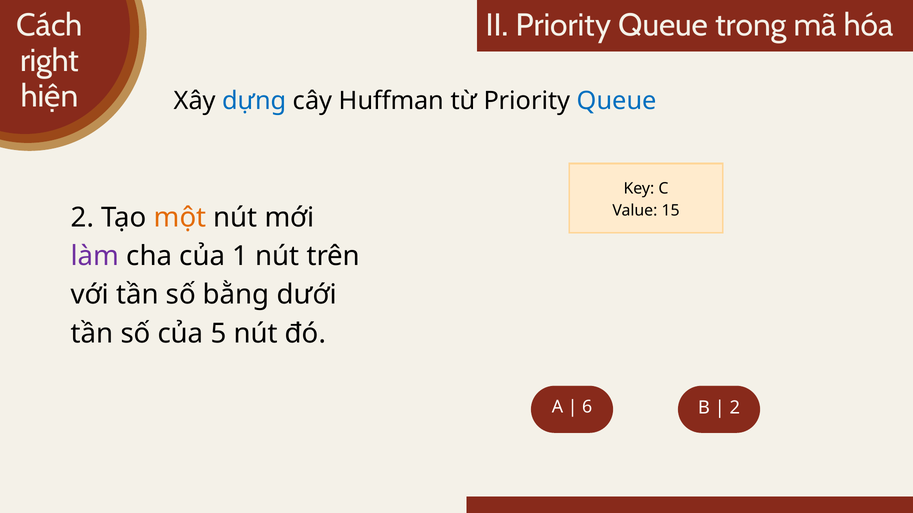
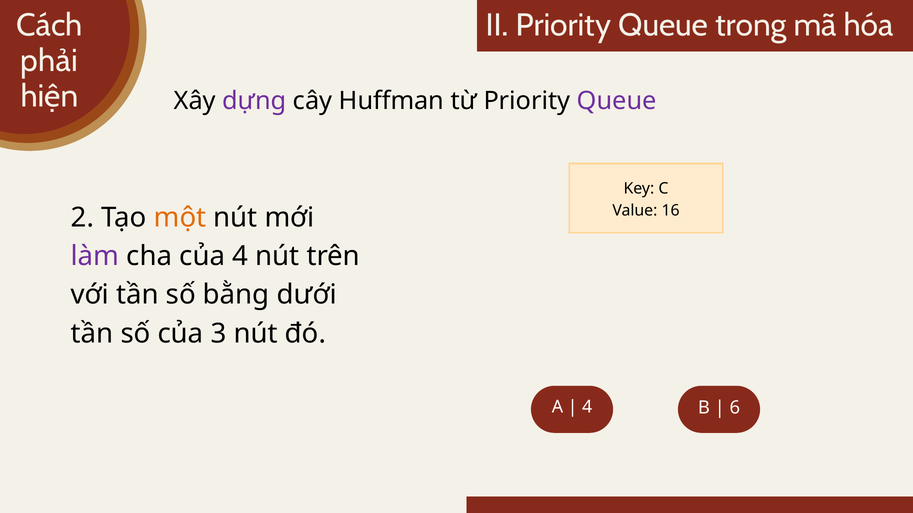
right: right -> phải (49, 61)
dựng colour: blue -> purple (254, 101)
Queue colour: blue -> purple (617, 101)
15: 15 -> 16 (671, 211)
của 1: 1 -> 4 (240, 256)
5: 5 -> 3 (218, 334)
6: 6 -> 4 (587, 407)
2: 2 -> 6 (735, 408)
